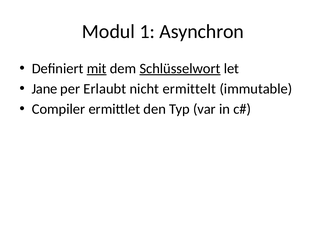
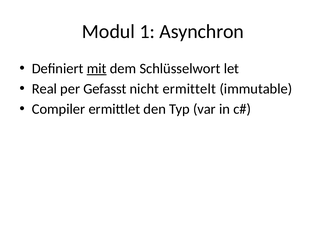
Schlüsselwort underline: present -> none (180, 68)
Jane: Jane -> Real (44, 89)
Erlaubt: Erlaubt -> Gefasst (105, 89)
